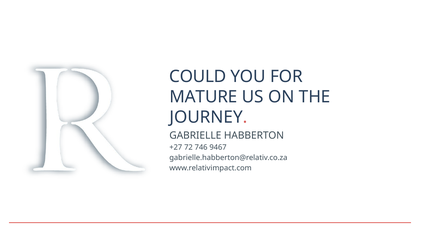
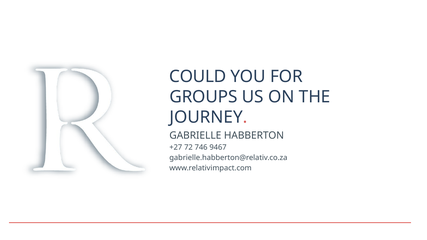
MATURE: MATURE -> GROUPS (203, 97)
